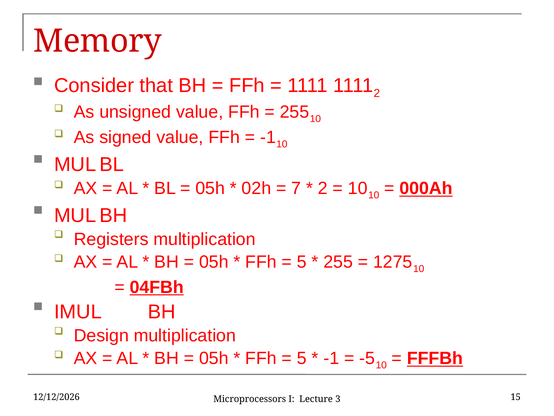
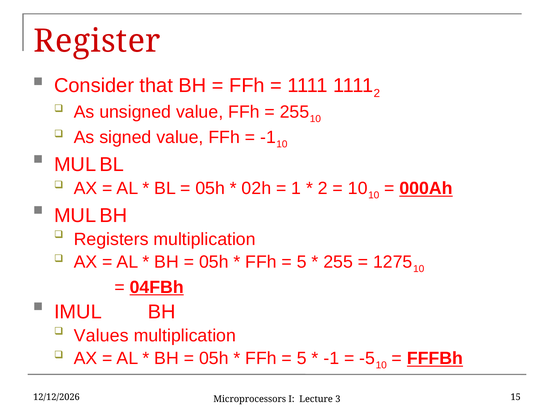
Memory: Memory -> Register (97, 41)
7: 7 -> 1 (296, 188)
Design: Design -> Values (101, 335)
